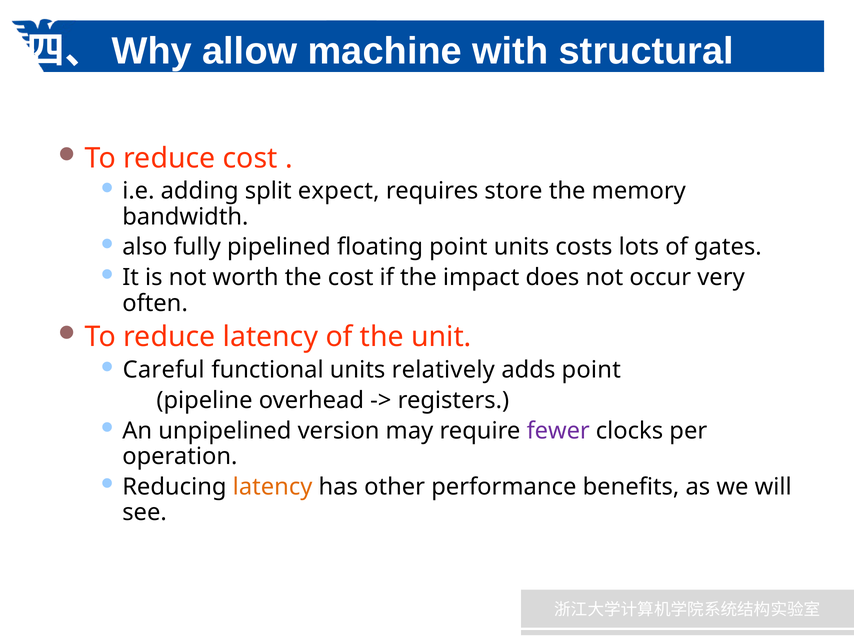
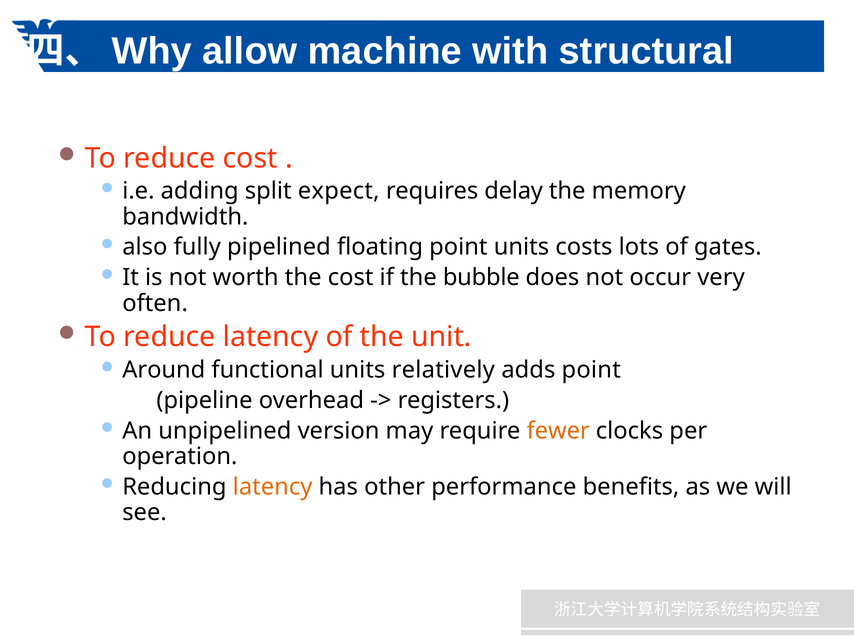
store: store -> delay (514, 191)
impact: impact -> bubble (481, 277)
Careful: Careful -> Around (164, 370)
fewer colour: purple -> orange (558, 430)
